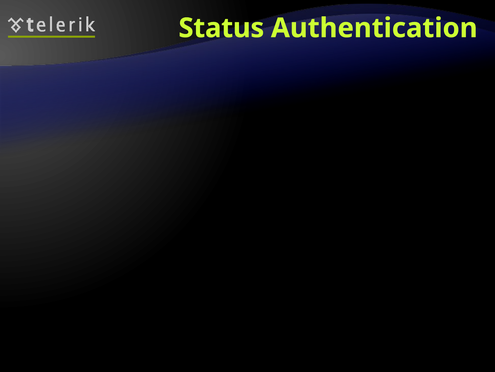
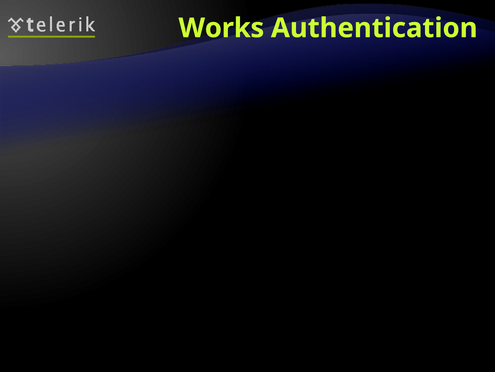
Status: Status -> Works (221, 28)
